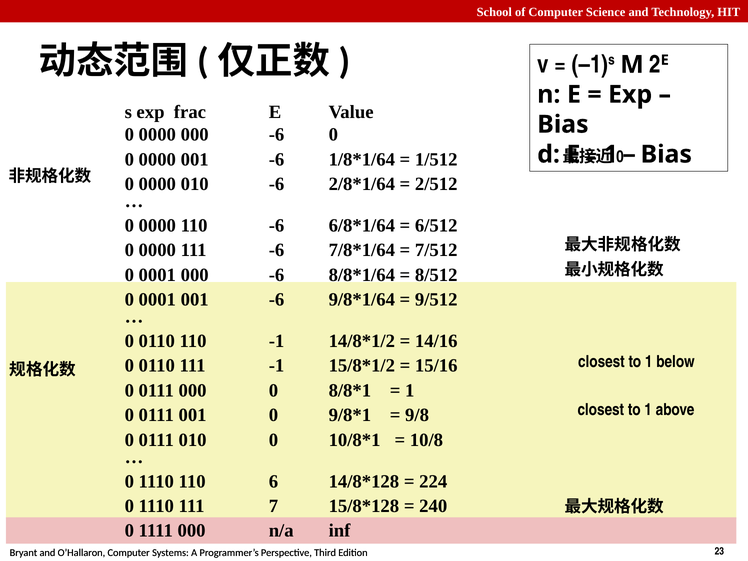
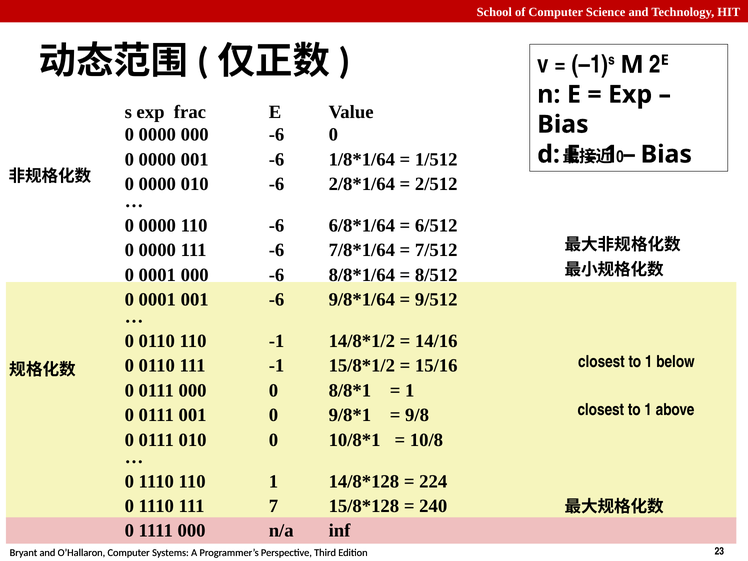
110 6: 6 -> 1 (273, 481)
